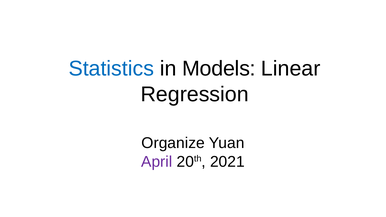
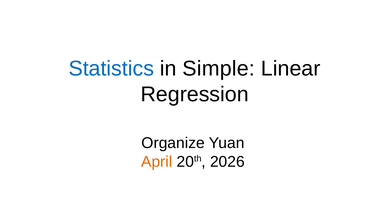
Models: Models -> Simple (219, 69)
April colour: purple -> orange (157, 162)
2021: 2021 -> 2026 (227, 162)
